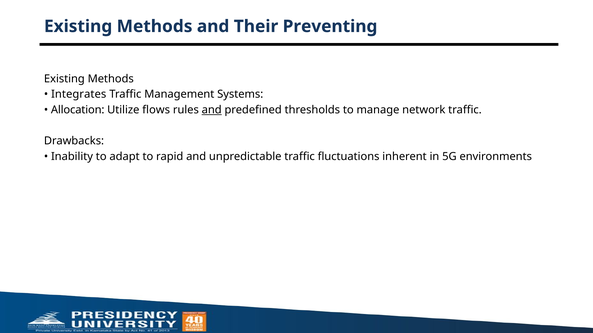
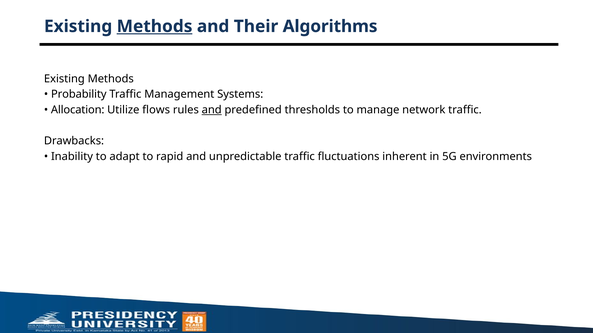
Methods underline: none -> present (155, 26)
Preventing: Preventing -> Algorithms (330, 26)
Integrates: Integrates -> Probability (79, 94)
